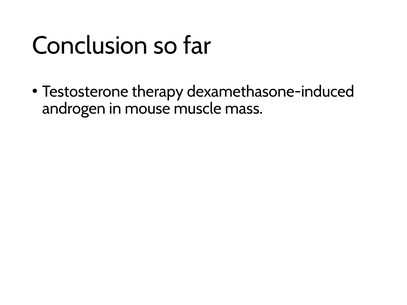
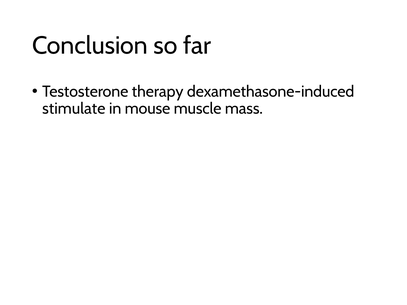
androgen: androgen -> stimulate (74, 109)
